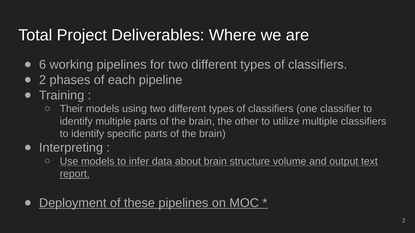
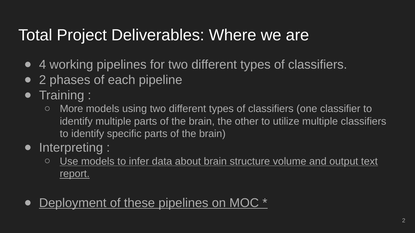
6: 6 -> 4 (43, 65)
Their: Their -> More (71, 109)
